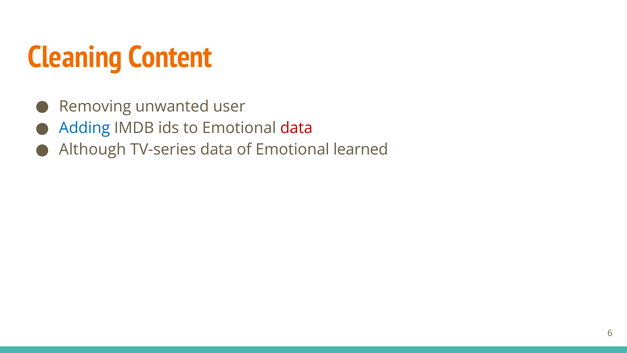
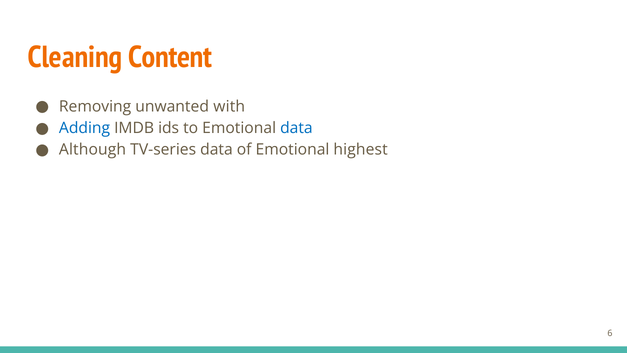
user: user -> with (229, 106)
data colour: red -> blue (296, 128)
learned: learned -> highest (361, 150)
